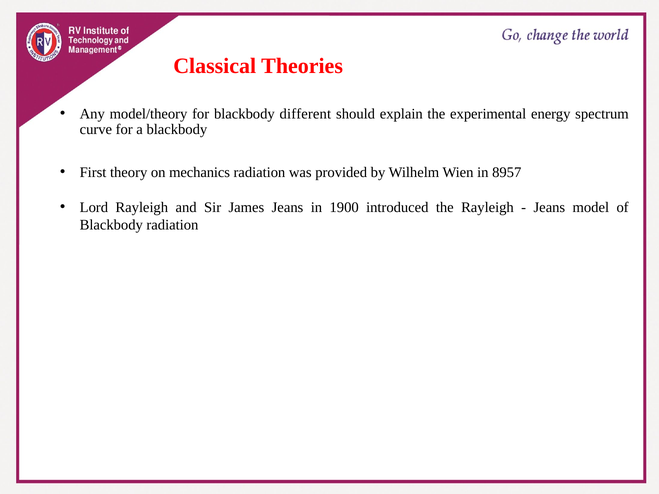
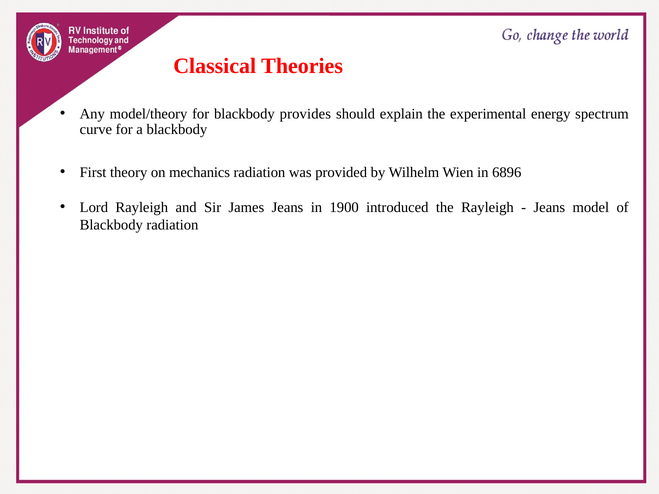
different: different -> provides (305, 114)
8957: 8957 -> 6896 (507, 172)
